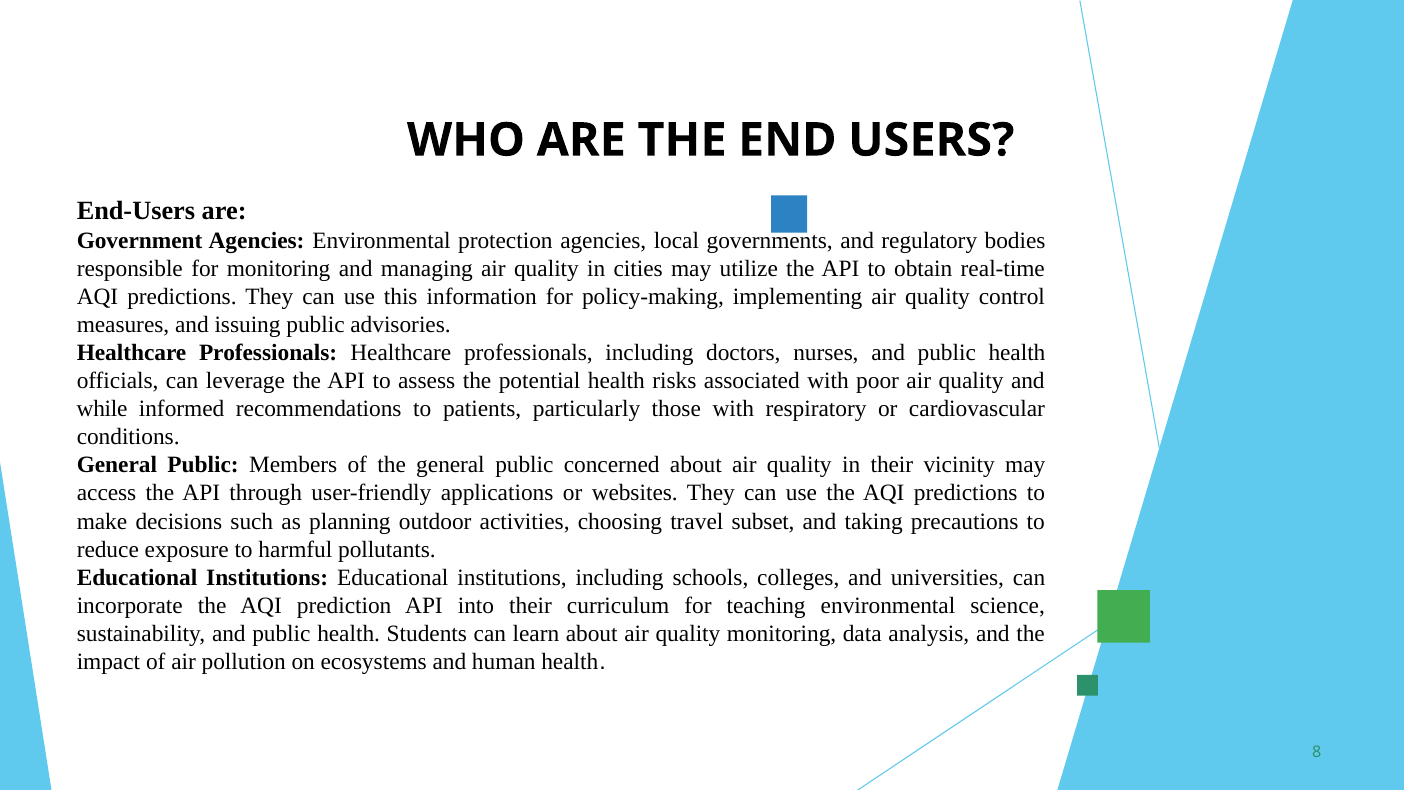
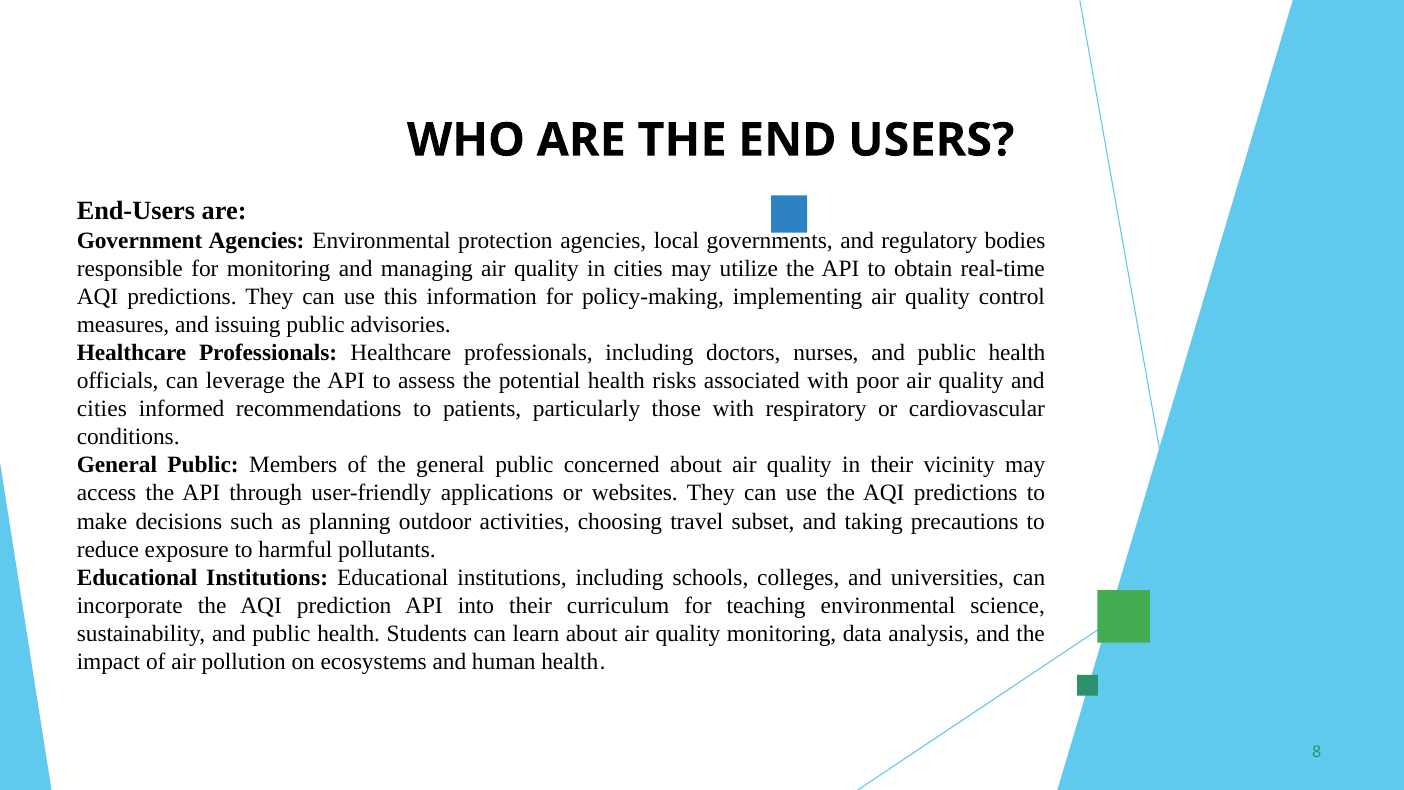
while: while -> cities (102, 409)
